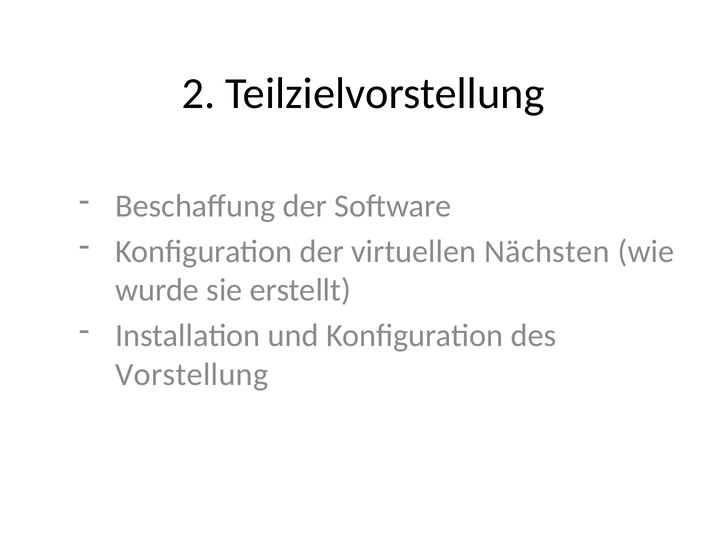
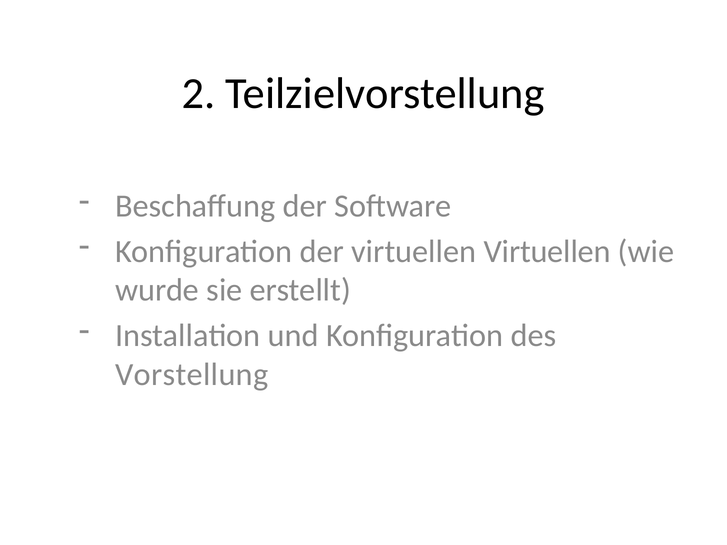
virtuellen Nächsten: Nächsten -> Virtuellen (547, 252)
